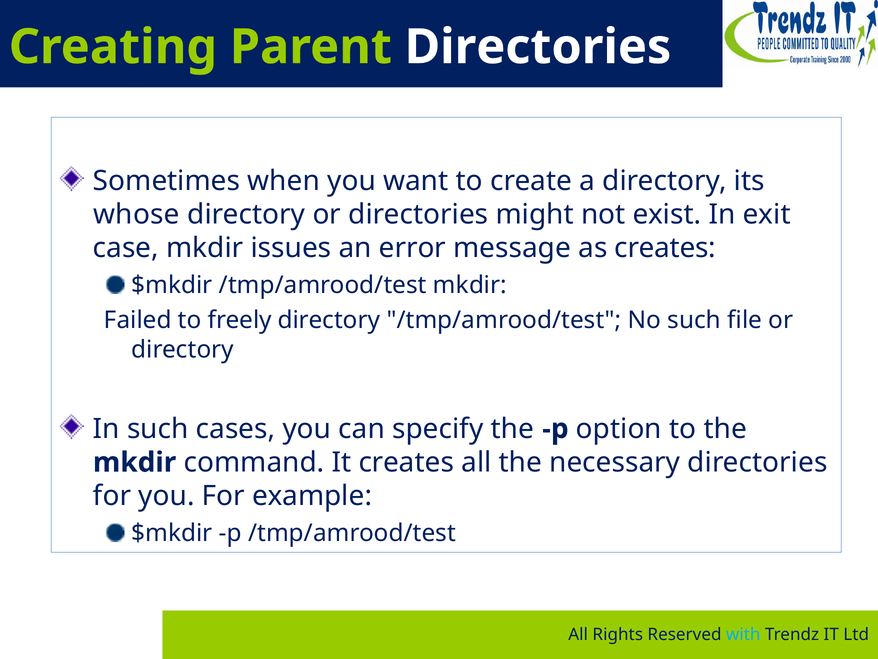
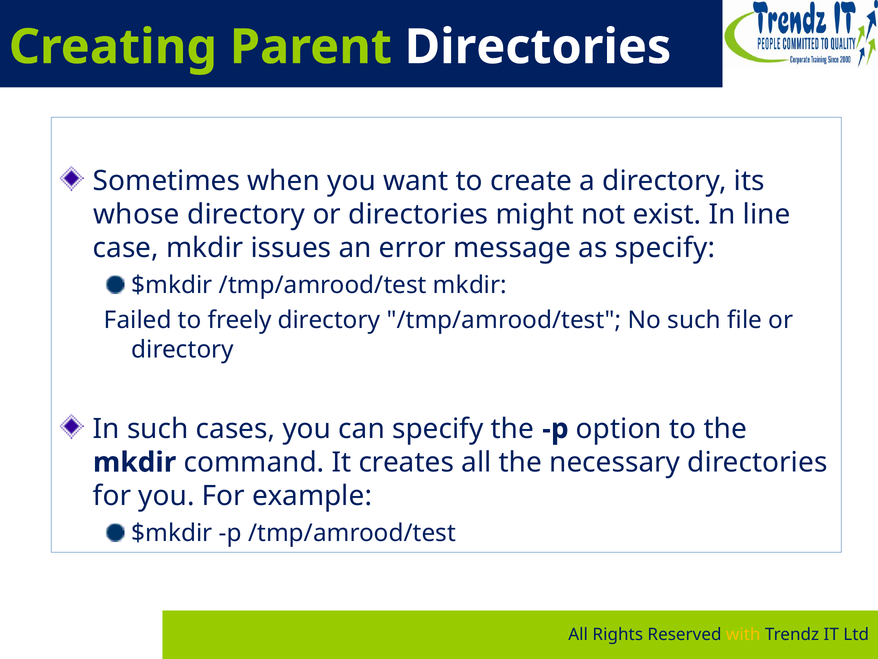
exit: exit -> line (767, 214)
as creates: creates -> specify (665, 248)
with colour: light blue -> yellow (743, 634)
